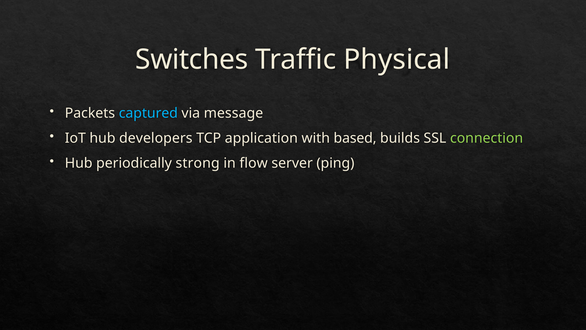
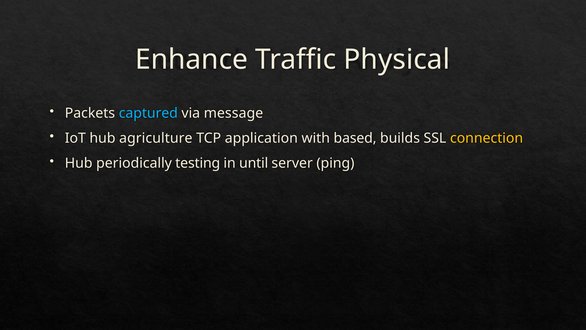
Switches: Switches -> Enhance (192, 59)
developers: developers -> agriculture (156, 138)
connection colour: light green -> yellow (487, 138)
strong: strong -> testing (198, 163)
flow: flow -> until (254, 163)
